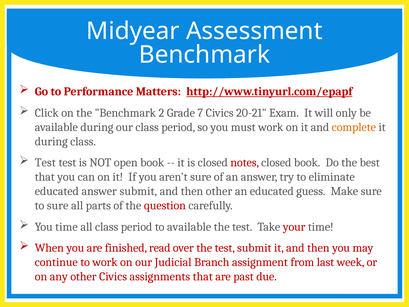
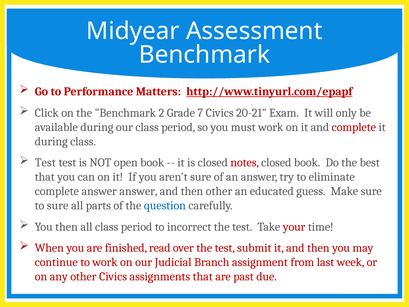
complete colour: orange -> red (354, 127)
educated: educated -> complete (57, 191)
answer submit: submit -> answer (138, 191)
question colour: red -> blue (165, 205)
You time: time -> then (66, 227)
to available: available -> incorrect (189, 227)
